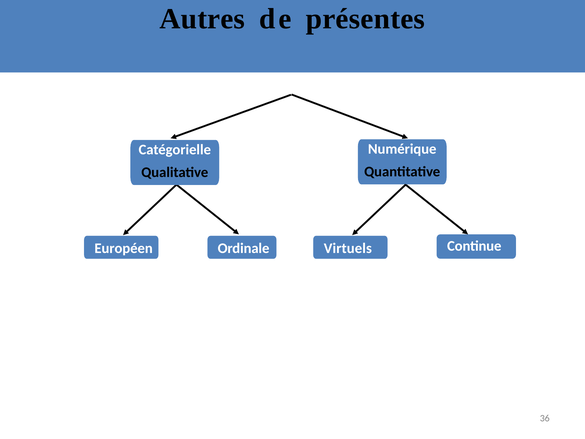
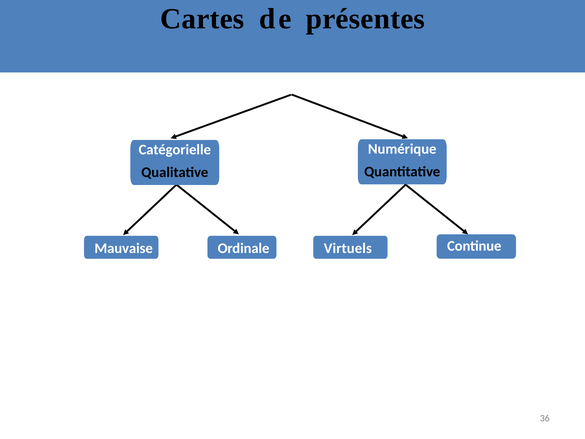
Autres: Autres -> Cartes (202, 19)
Européen: Européen -> Mauvaise (124, 248)
